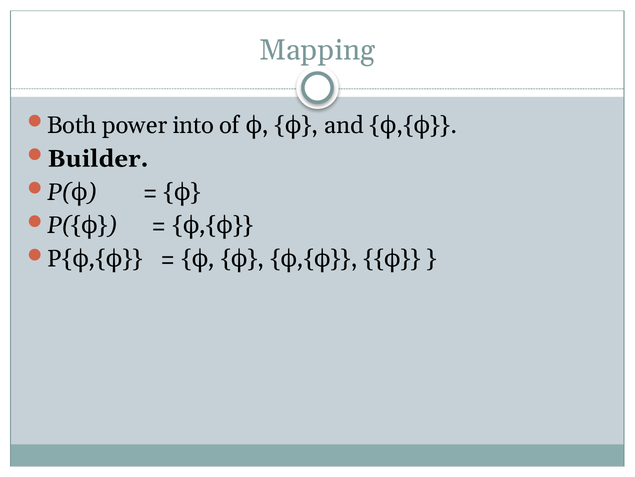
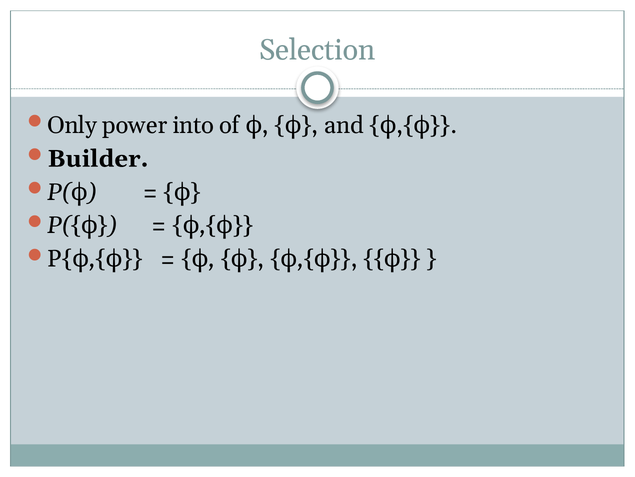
Mapping: Mapping -> Selection (317, 50)
Both: Both -> Only (72, 125)
